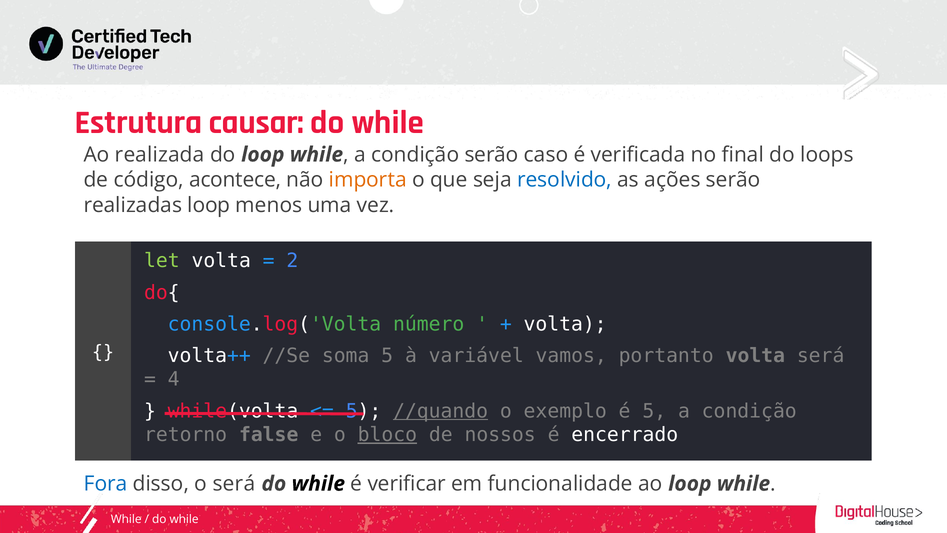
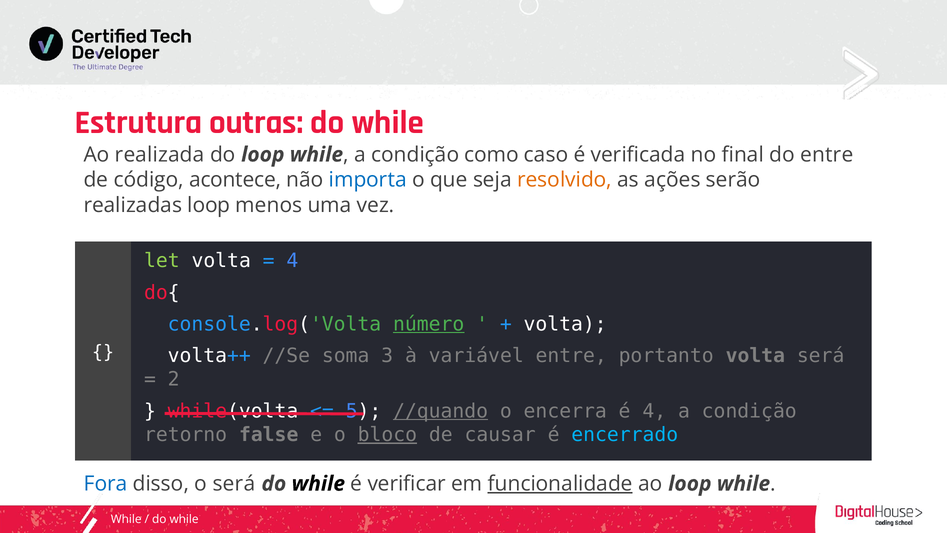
causar: causar -> outras (256, 122)
condição serão: serão -> como (492, 155)
do loops: loops -> entre (827, 155)
importa colour: orange -> blue (368, 180)
resolvido colour: blue -> orange (564, 180)
2: 2 -> 4 (292, 261)
número underline: none -> present (429, 324)
soma 5: 5 -> 3 (387, 356)
variável vamos: vamos -> entre (571, 356)
4: 4 -> 2 (174, 379)
exemplo: exemplo -> encerra (565, 411)
é 5: 5 -> 4 (654, 411)
nossos: nossos -> causar (500, 434)
encerrado colour: white -> light blue (625, 434)
funcionalidade underline: none -> present (560, 483)
